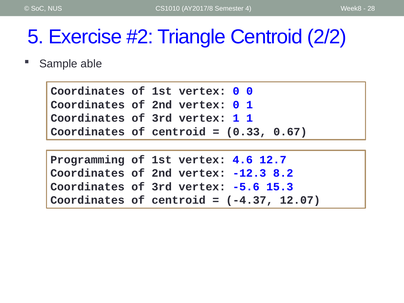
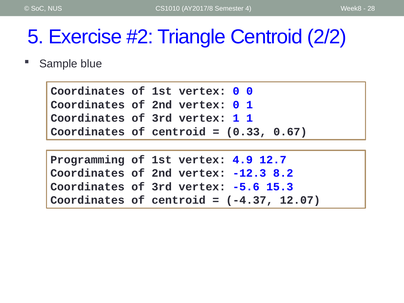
able: able -> blue (91, 64)
4.6: 4.6 -> 4.9 (243, 160)
